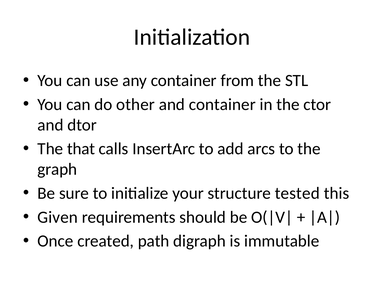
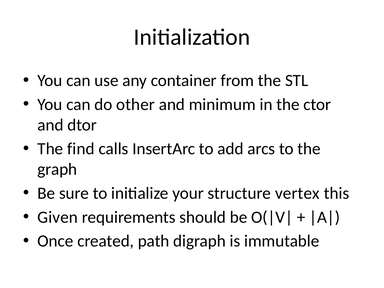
and container: container -> minimum (222, 104)
that: that -> find (81, 149)
tested: tested -> vertex (297, 193)
